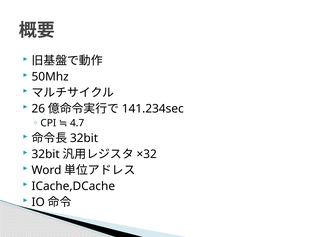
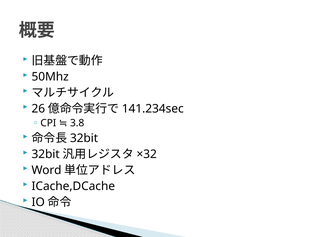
4.7: 4.7 -> 3.8 (77, 123)
